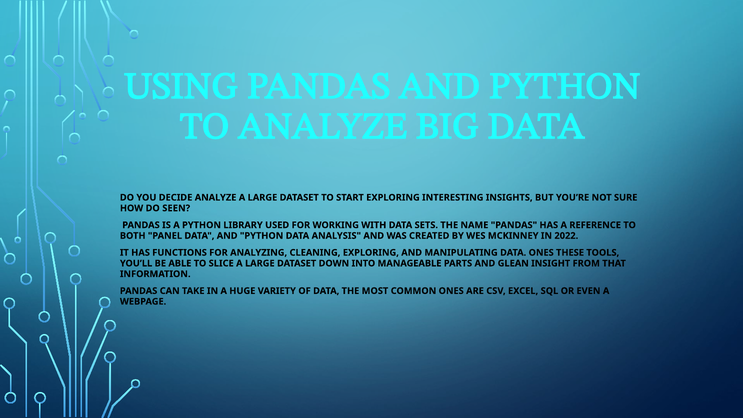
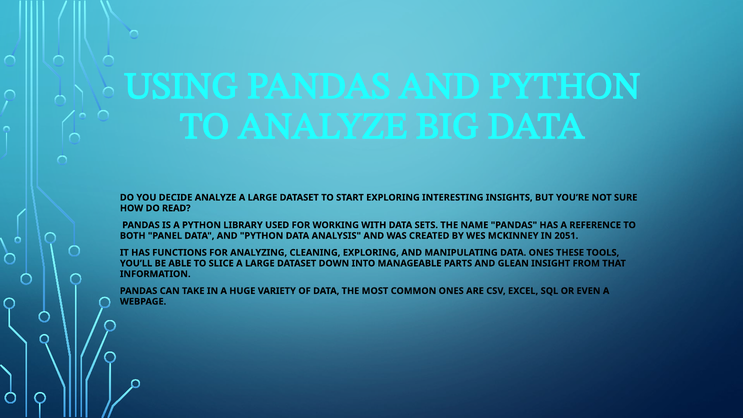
SEEN: SEEN -> READ (176, 208)
2022: 2022 -> 2051 (566, 236)
